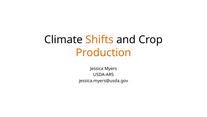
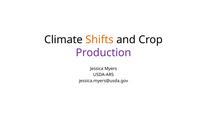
Production colour: orange -> purple (104, 53)
